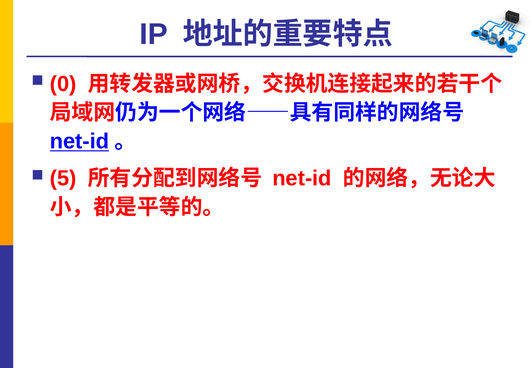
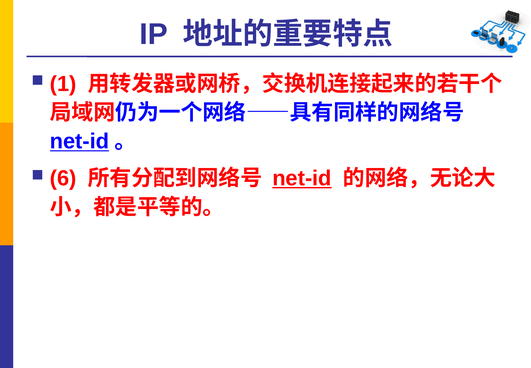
0: 0 -> 1 (63, 84)
5: 5 -> 6 (63, 178)
net-id underline: none -> present (302, 178)
